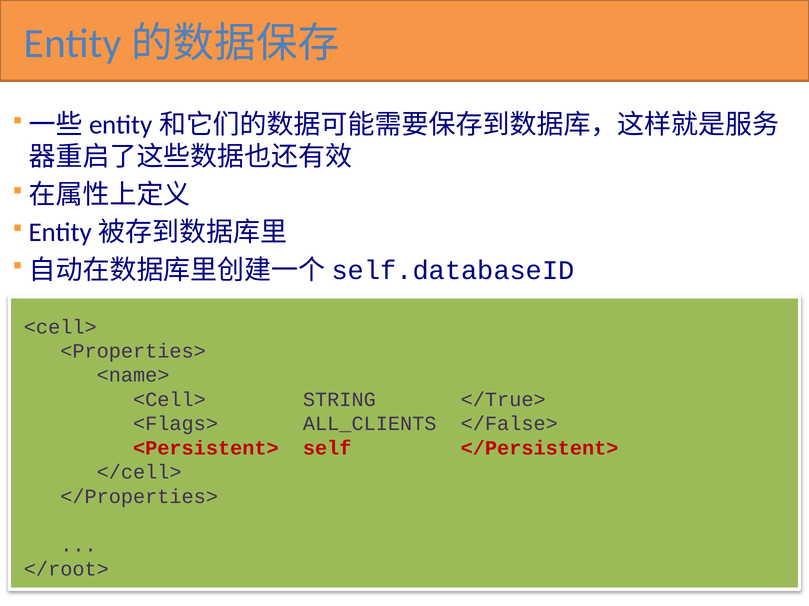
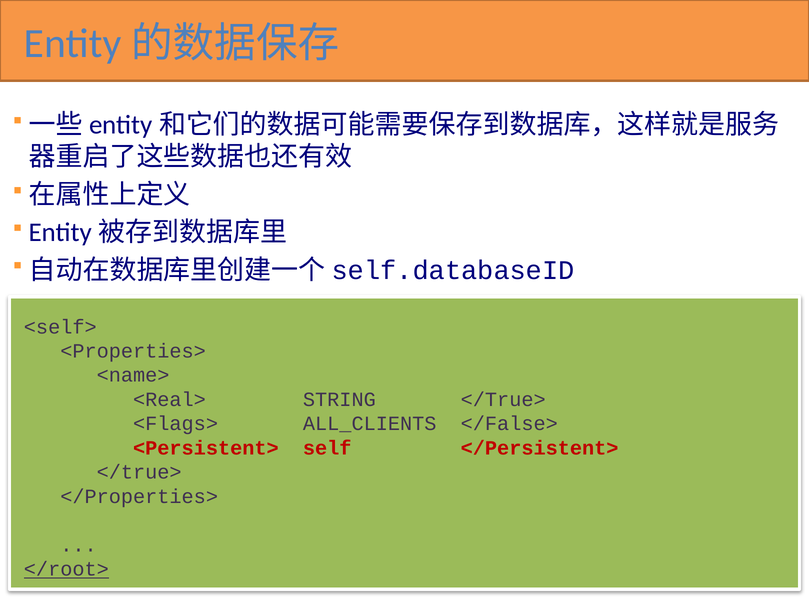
<cell>: <cell> -> <self> (60, 327)
<Cell>: <Cell> -> <Real> (169, 400)
</cell>: </cell> -> </true> (139, 473)
</root> underline: none -> present (66, 570)
